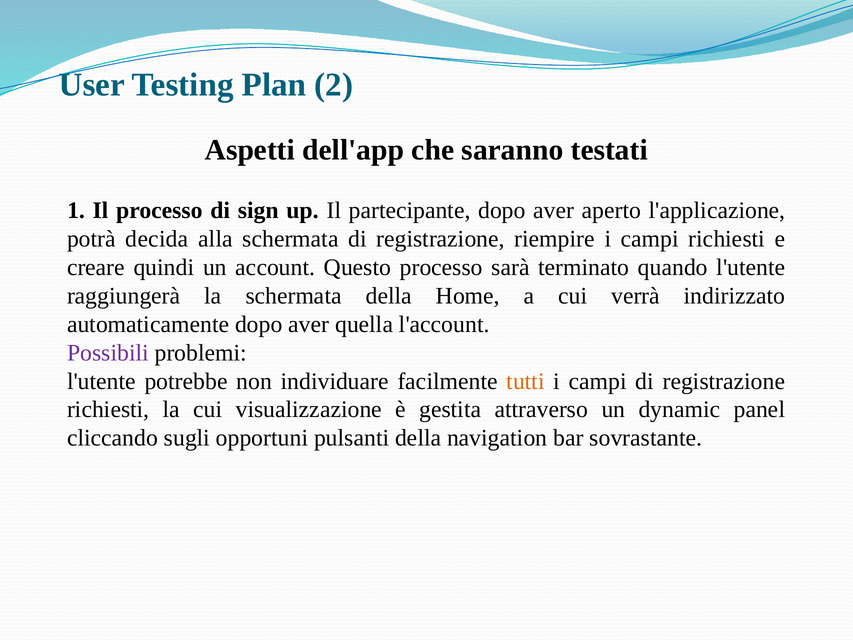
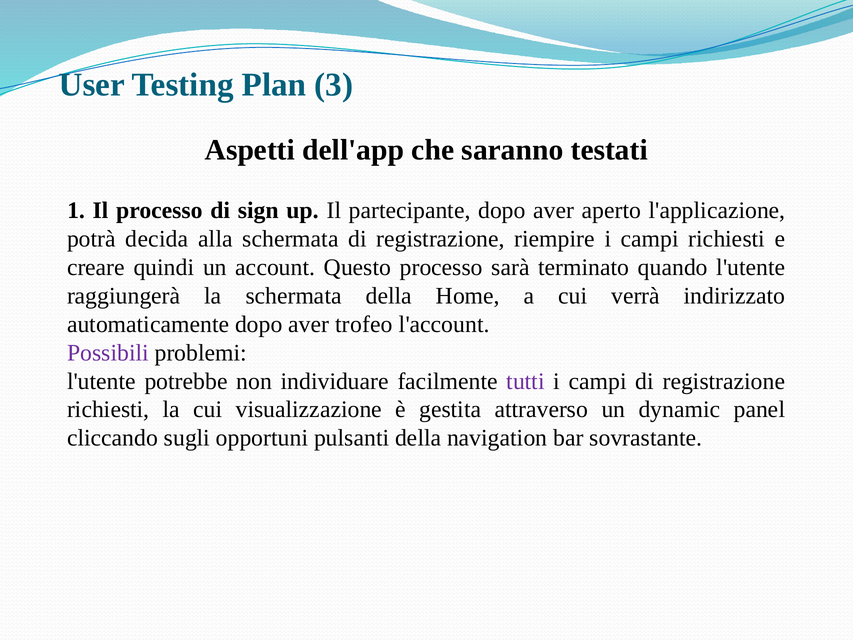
2: 2 -> 3 (334, 85)
quella: quella -> trofeo (364, 324)
tutti colour: orange -> purple (526, 381)
